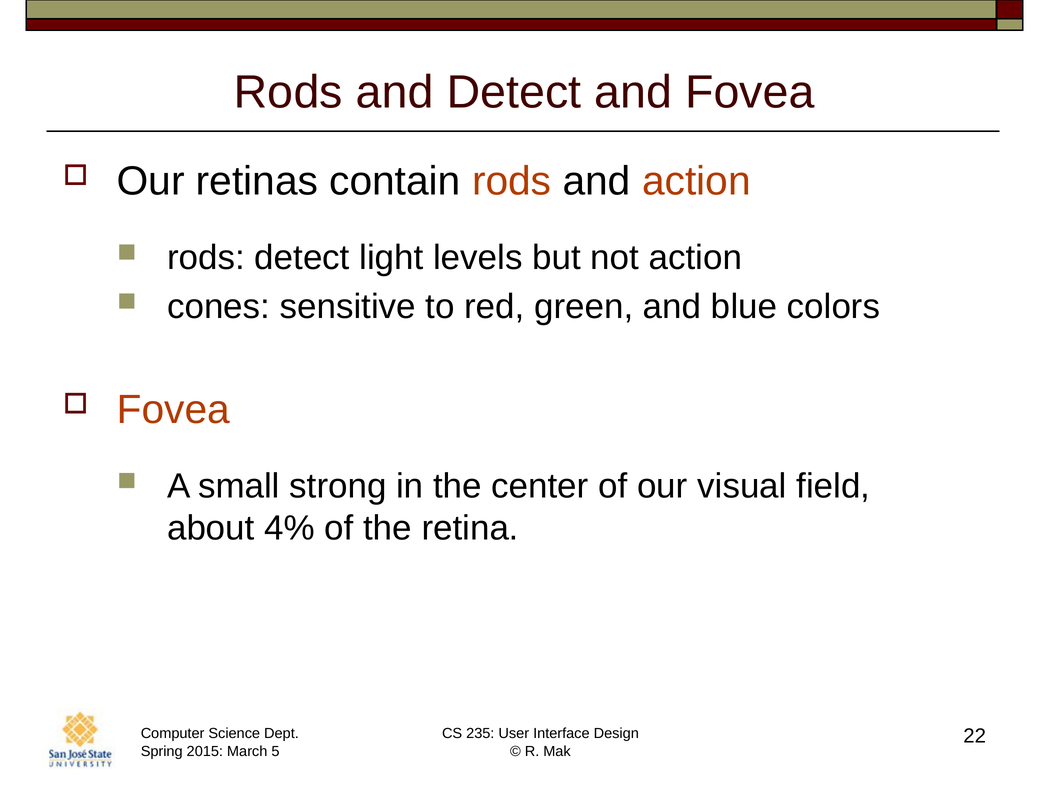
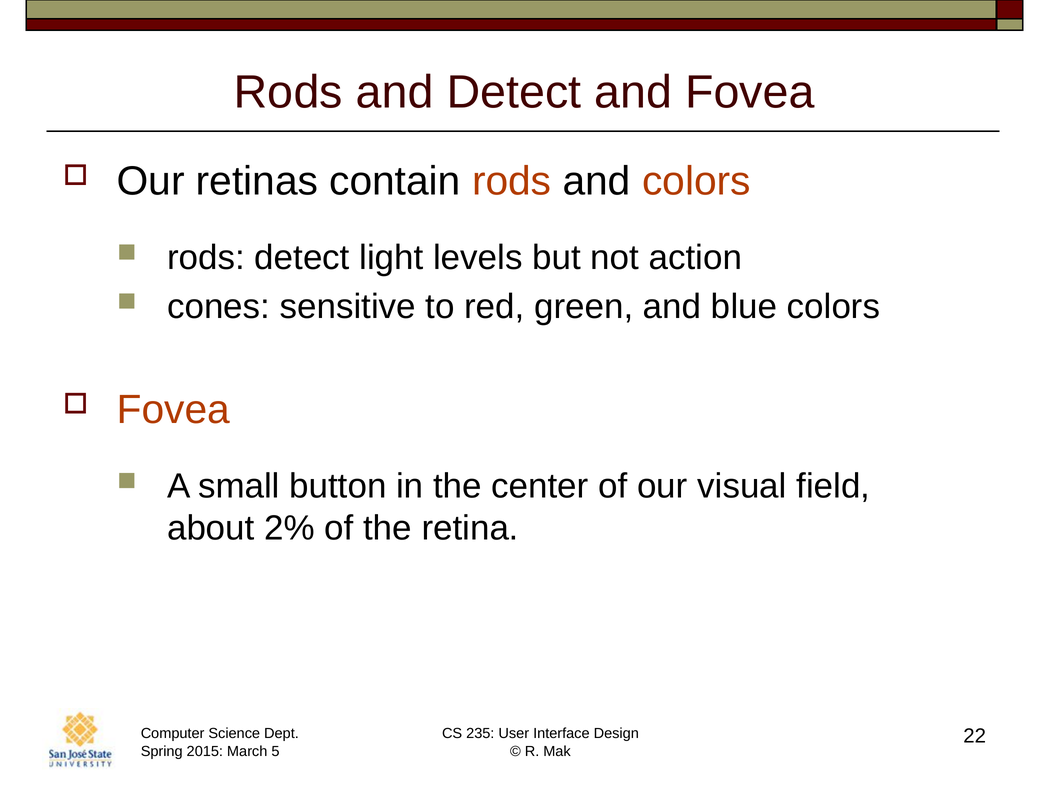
and action: action -> colors (696, 181)
strong: strong -> button (338, 486)
4%: 4% -> 2% (290, 528)
